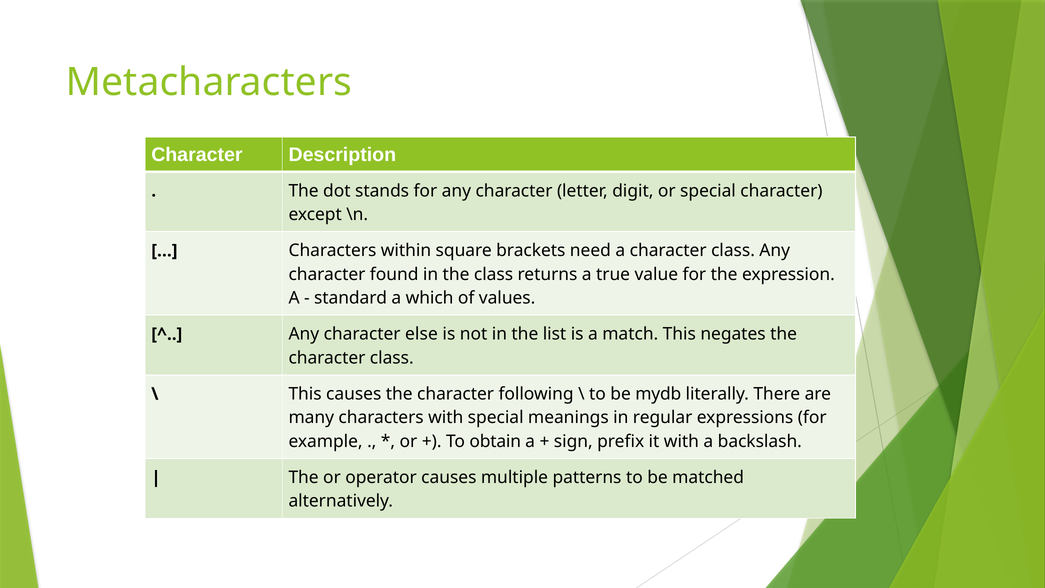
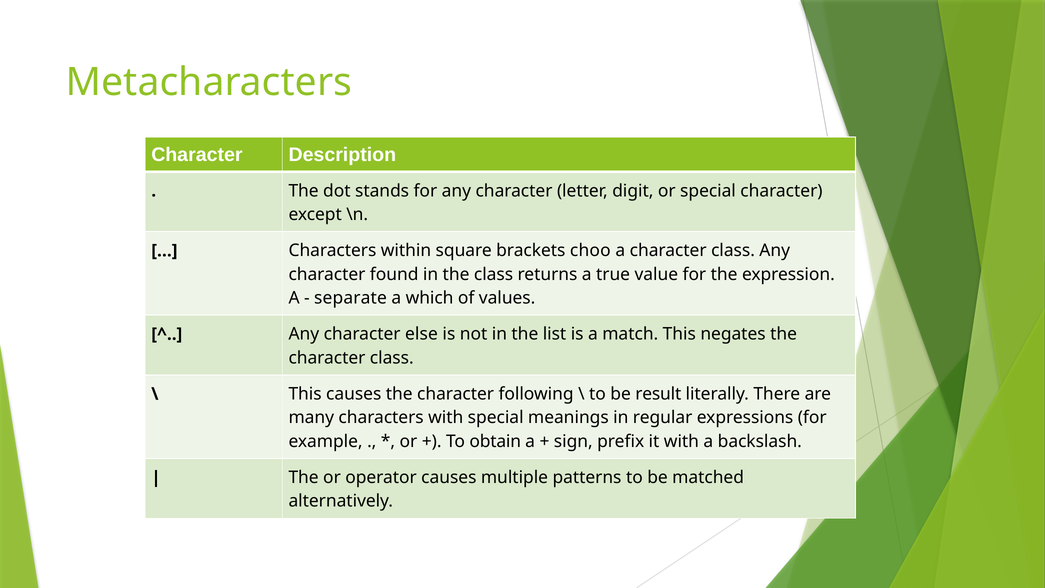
need: need -> choo (590, 251)
standard: standard -> separate (350, 298)
mydb: mydb -> result (658, 394)
